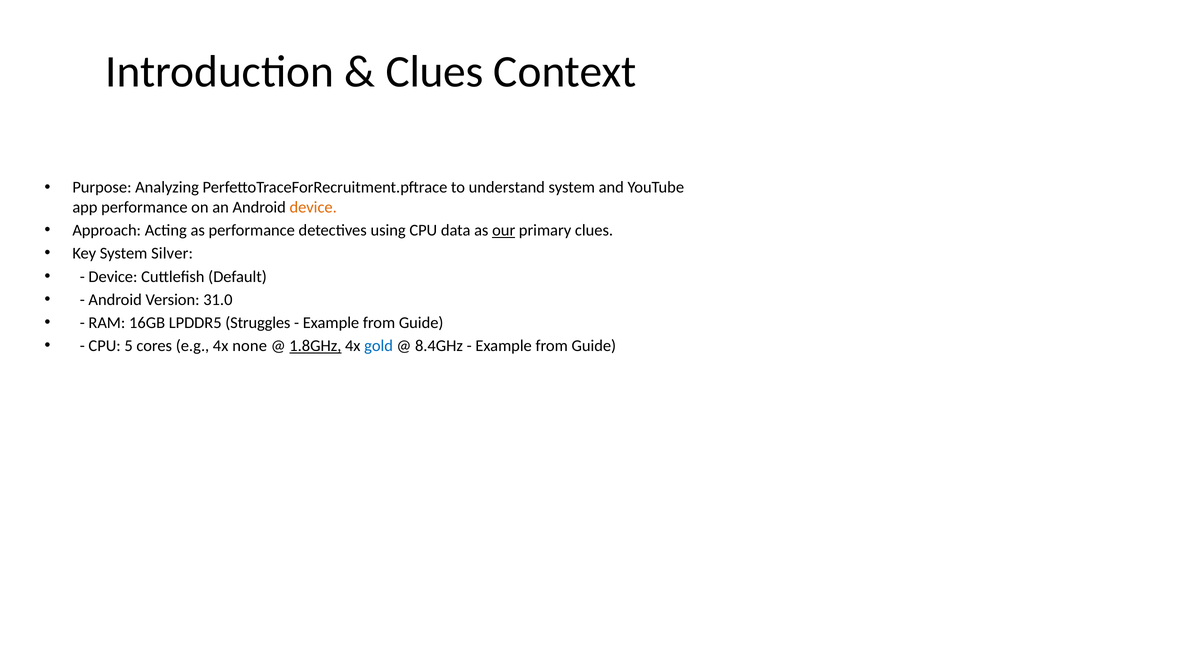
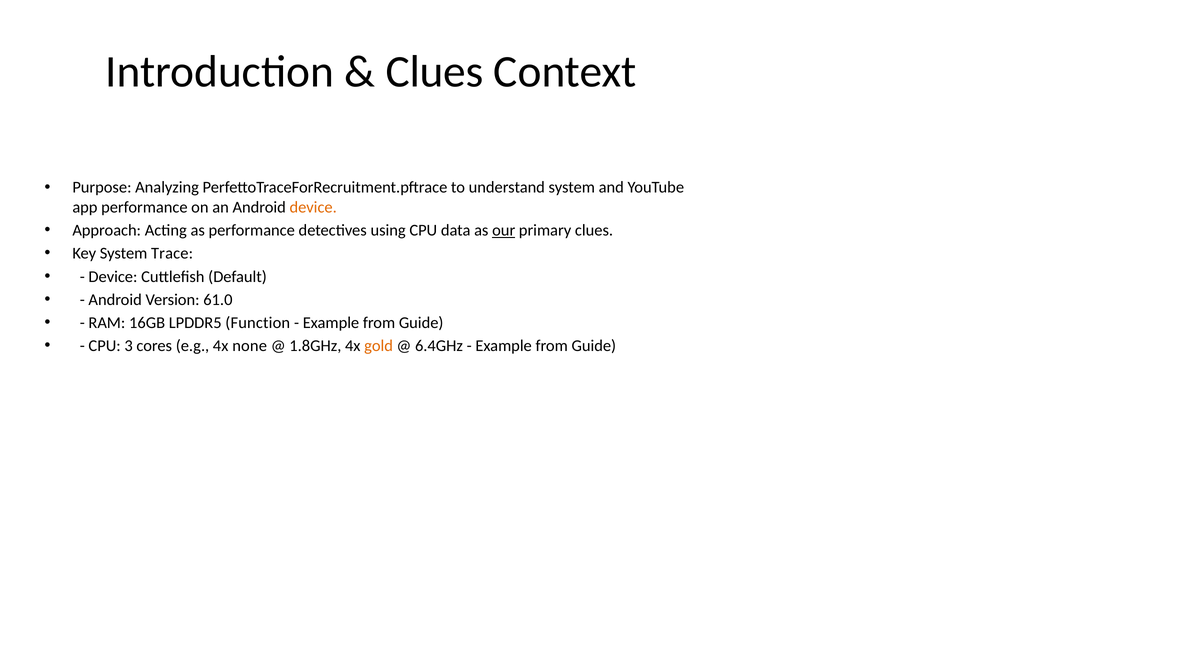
Silver: Silver -> Trace (172, 254)
31.0: 31.0 -> 61.0 (218, 300)
Struggles: Struggles -> Function (258, 323)
5: 5 -> 3 (129, 346)
1.8GHz underline: present -> none (315, 346)
gold colour: blue -> orange (379, 346)
8.4GHz: 8.4GHz -> 6.4GHz (439, 346)
